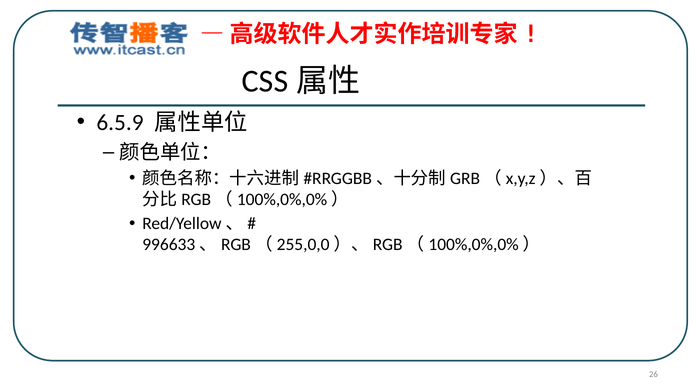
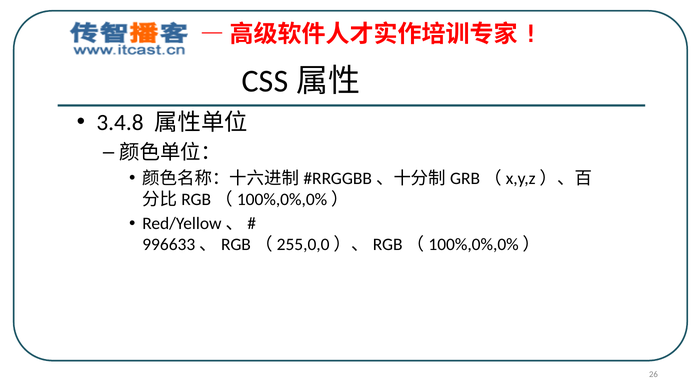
6.5.9: 6.5.9 -> 3.4.8 (120, 123)
